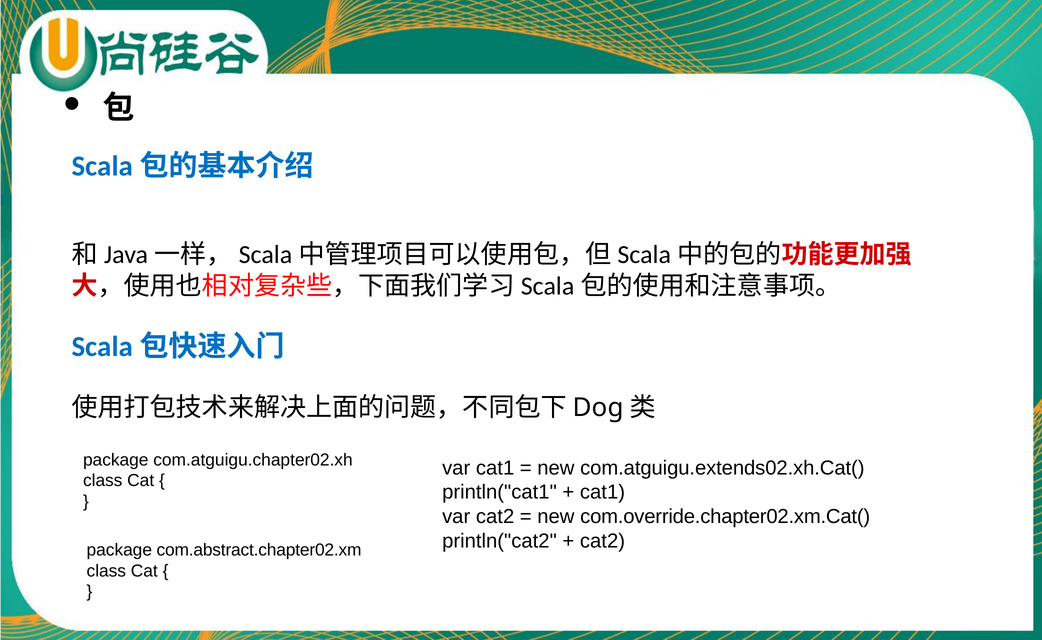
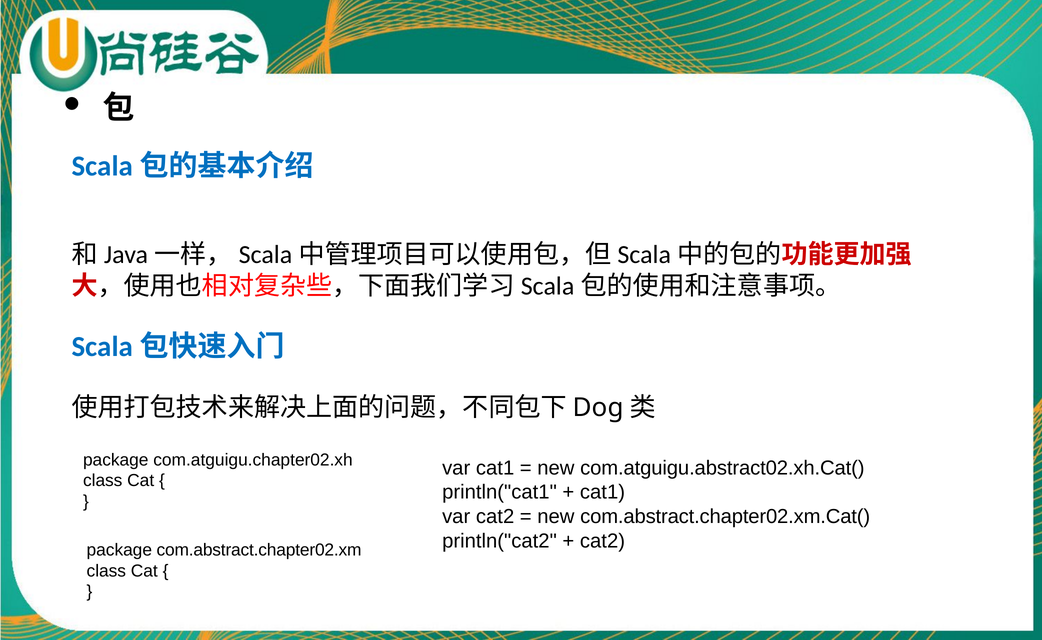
com.atguigu.extends02.xh.Cat(: com.atguigu.extends02.xh.Cat( -> com.atguigu.abstract02.xh.Cat( (722, 468)
com.override.chapter02.xm.Cat(: com.override.chapter02.xm.Cat( -> com.abstract.chapter02.xm.Cat( (725, 517)
